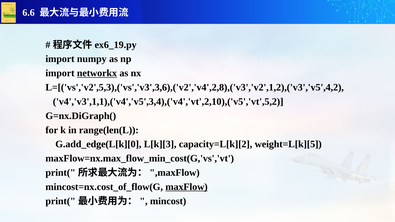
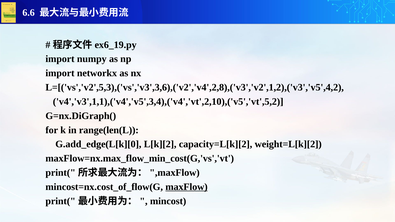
networkx underline: present -> none (97, 73)
L[k][3: L[k][3 -> L[k][2 (160, 144)
weight=L[k][5: weight=L[k][5 -> weight=L[k][2 (288, 144)
